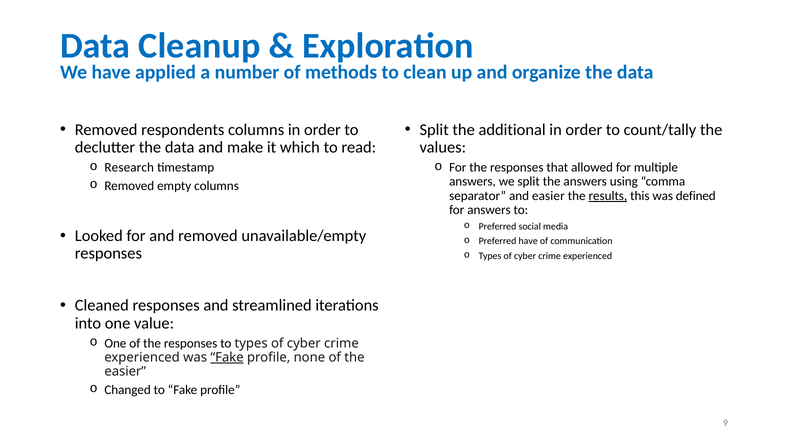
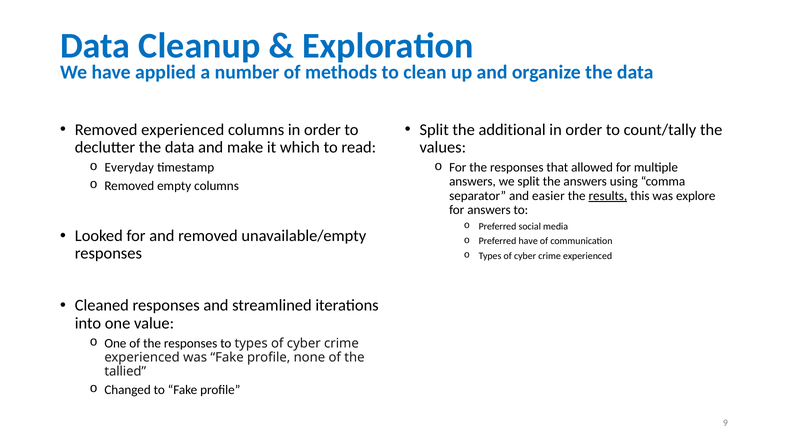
Removed respondents: respondents -> experienced (183, 130)
Research: Research -> Everyday (129, 168)
defined: defined -> explore (696, 196)
Fake underline: present -> none (227, 358)
easier: easier -> tallied (125, 372)
